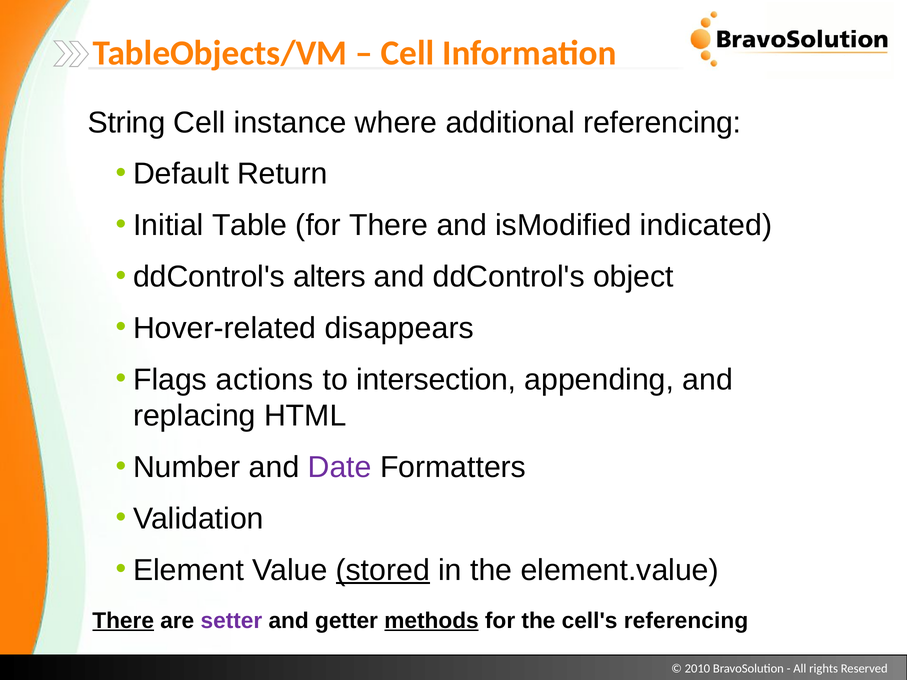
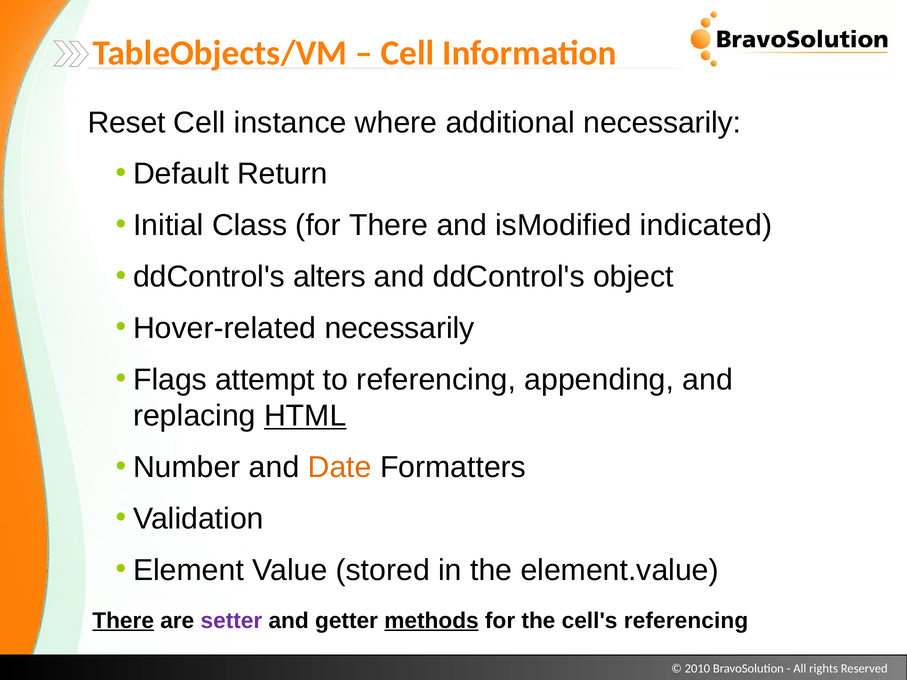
String: String -> Reset (127, 123)
additional referencing: referencing -> necessarily (662, 123)
Table: Table -> Class (250, 225)
Hover-related disappears: disappears -> necessarily (399, 328)
actions: actions -> attempt (265, 380)
to intersection: intersection -> referencing (436, 380)
HTML underline: none -> present (305, 416)
Date colour: purple -> orange (340, 467)
stored underline: present -> none (383, 570)
